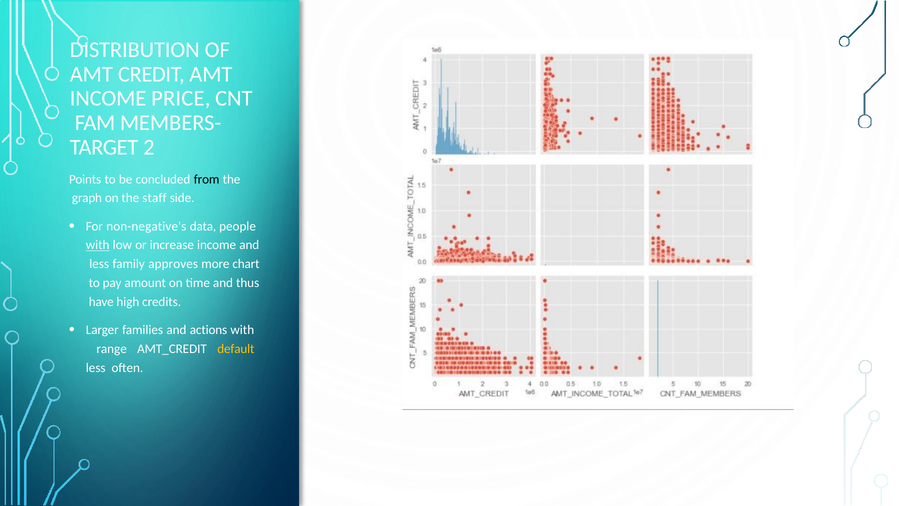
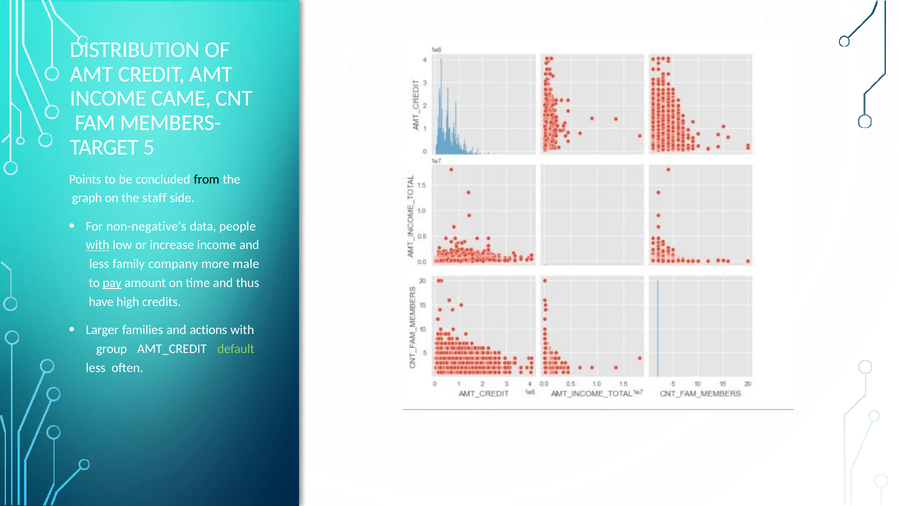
PRICE: PRICE -> CAME (181, 98)
2: 2 -> 5 (149, 147)
approves: approves -> company (173, 264)
chart: chart -> male (246, 264)
pay underline: none -> present (112, 283)
range: range -> group (112, 349)
default colour: yellow -> light green (236, 349)
